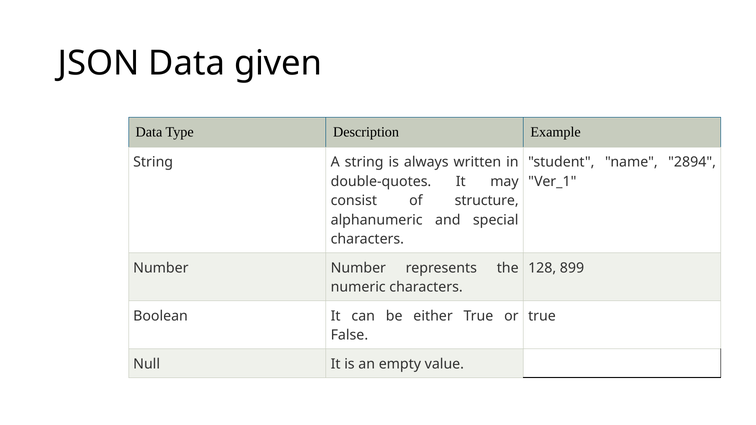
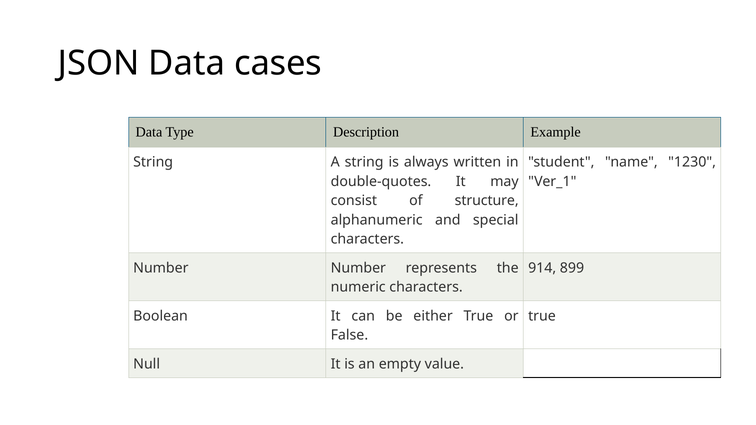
given: given -> cases (278, 64)
2894: 2894 -> 1230 (692, 162)
128: 128 -> 914 (542, 268)
